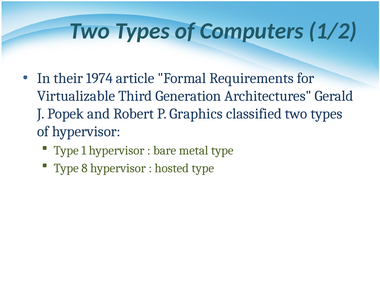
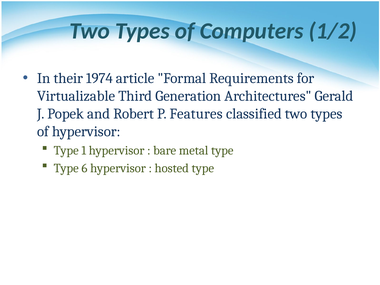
Graphics: Graphics -> Features (196, 114)
8: 8 -> 6 (84, 168)
